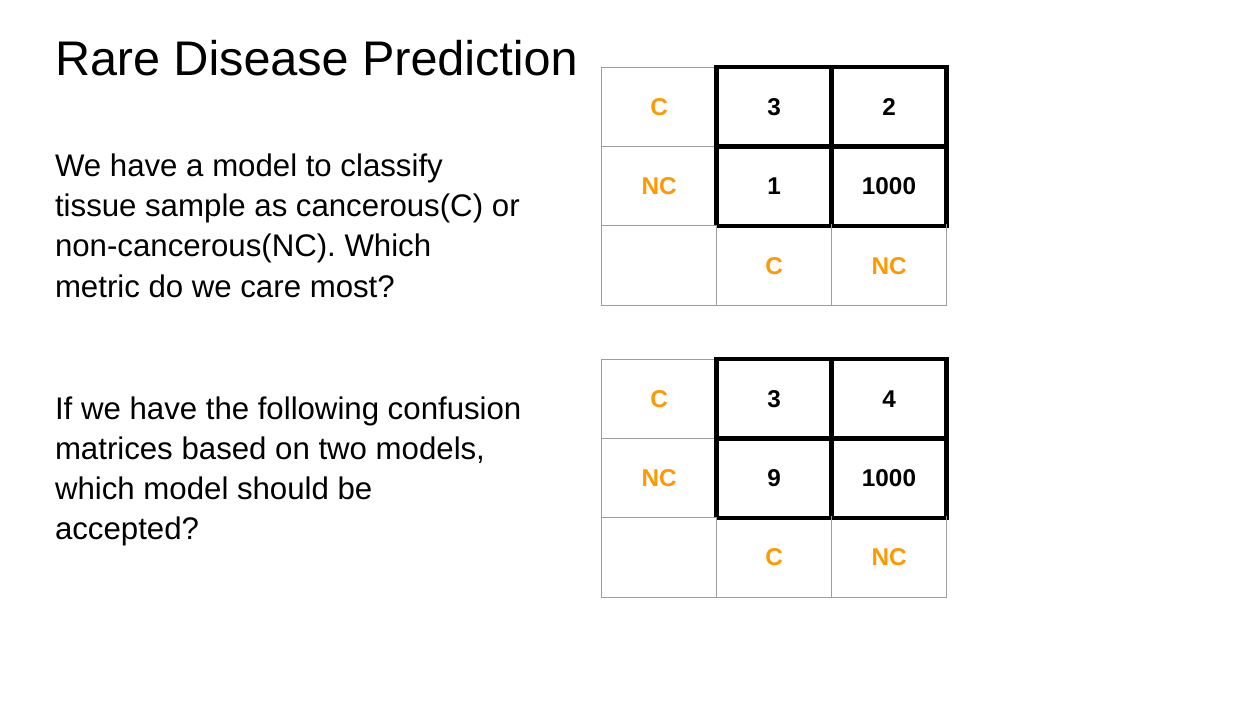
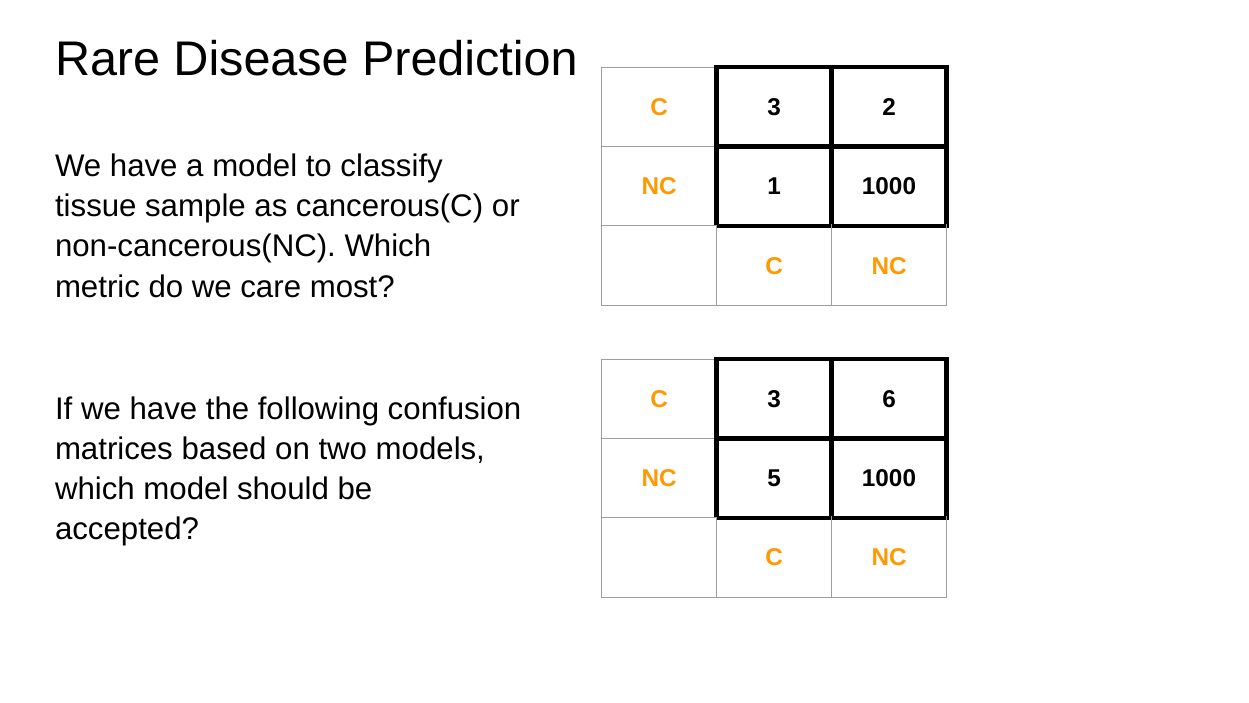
4: 4 -> 6 (889, 399)
9: 9 -> 5 (774, 478)
